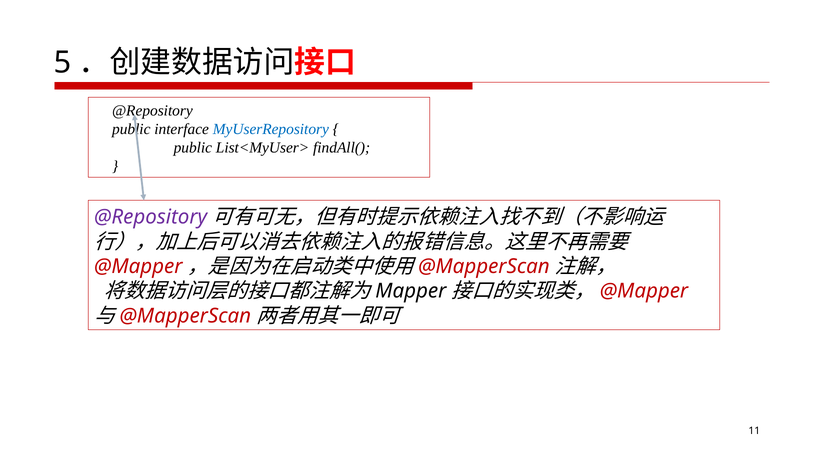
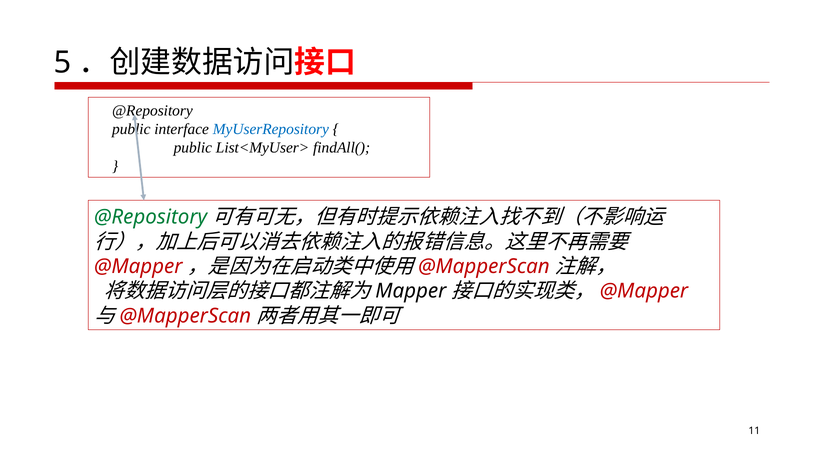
@Repository colour: purple -> green (151, 217)
